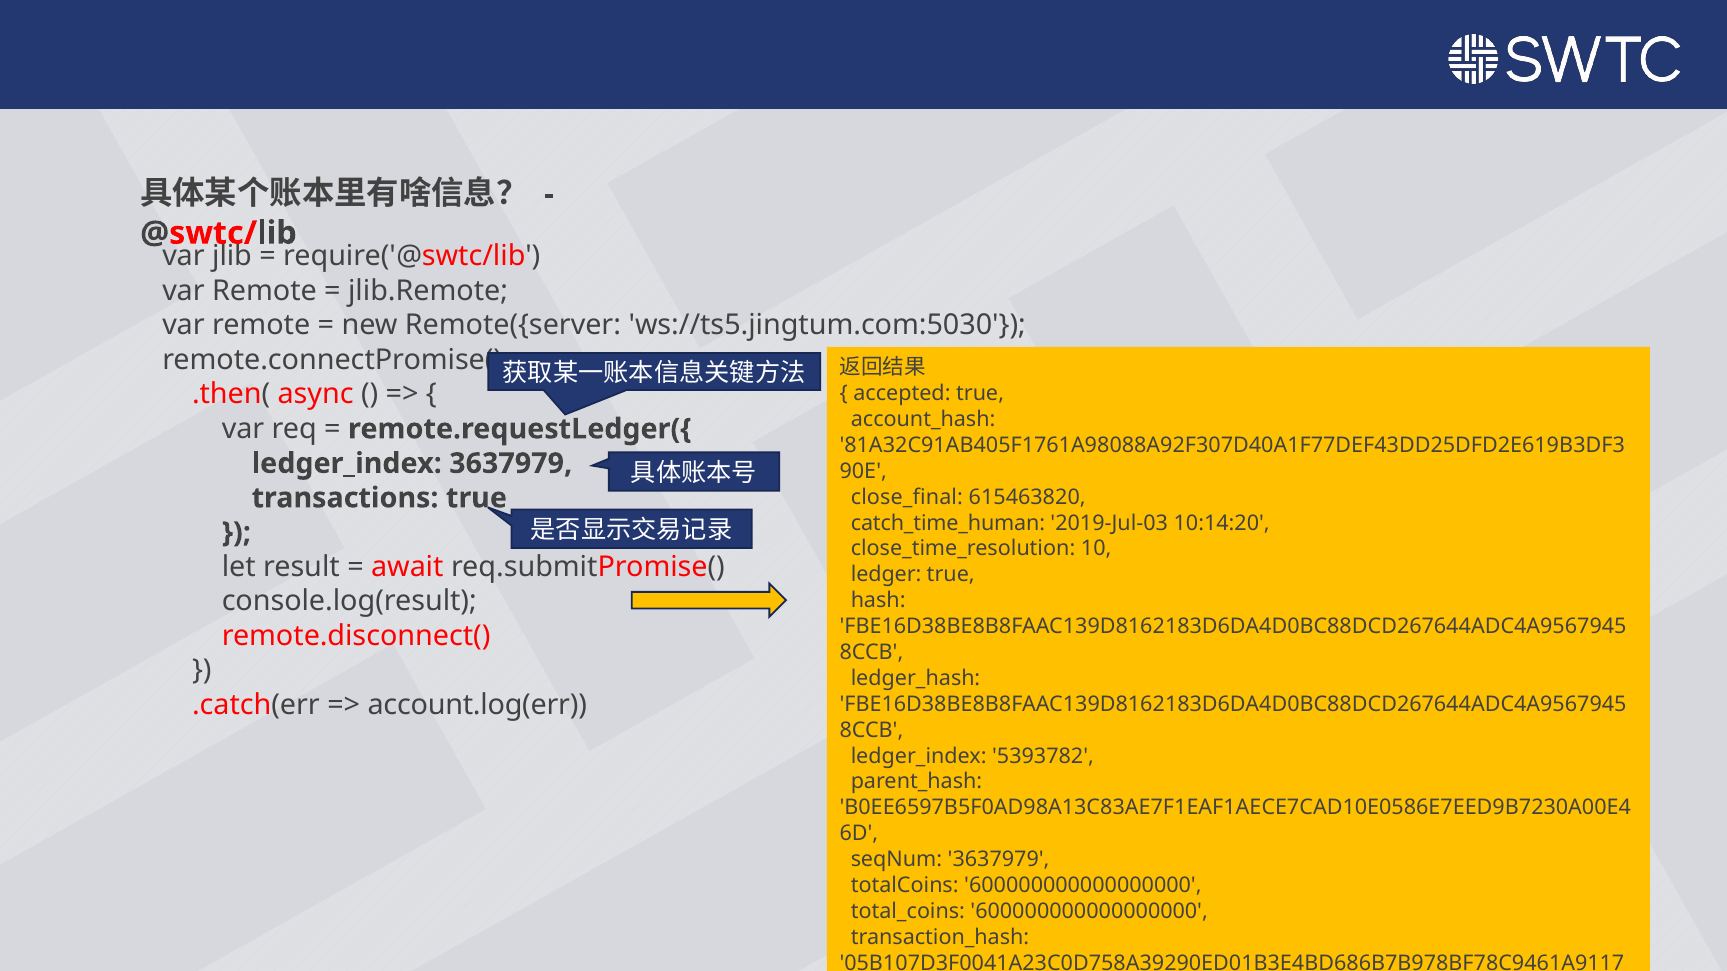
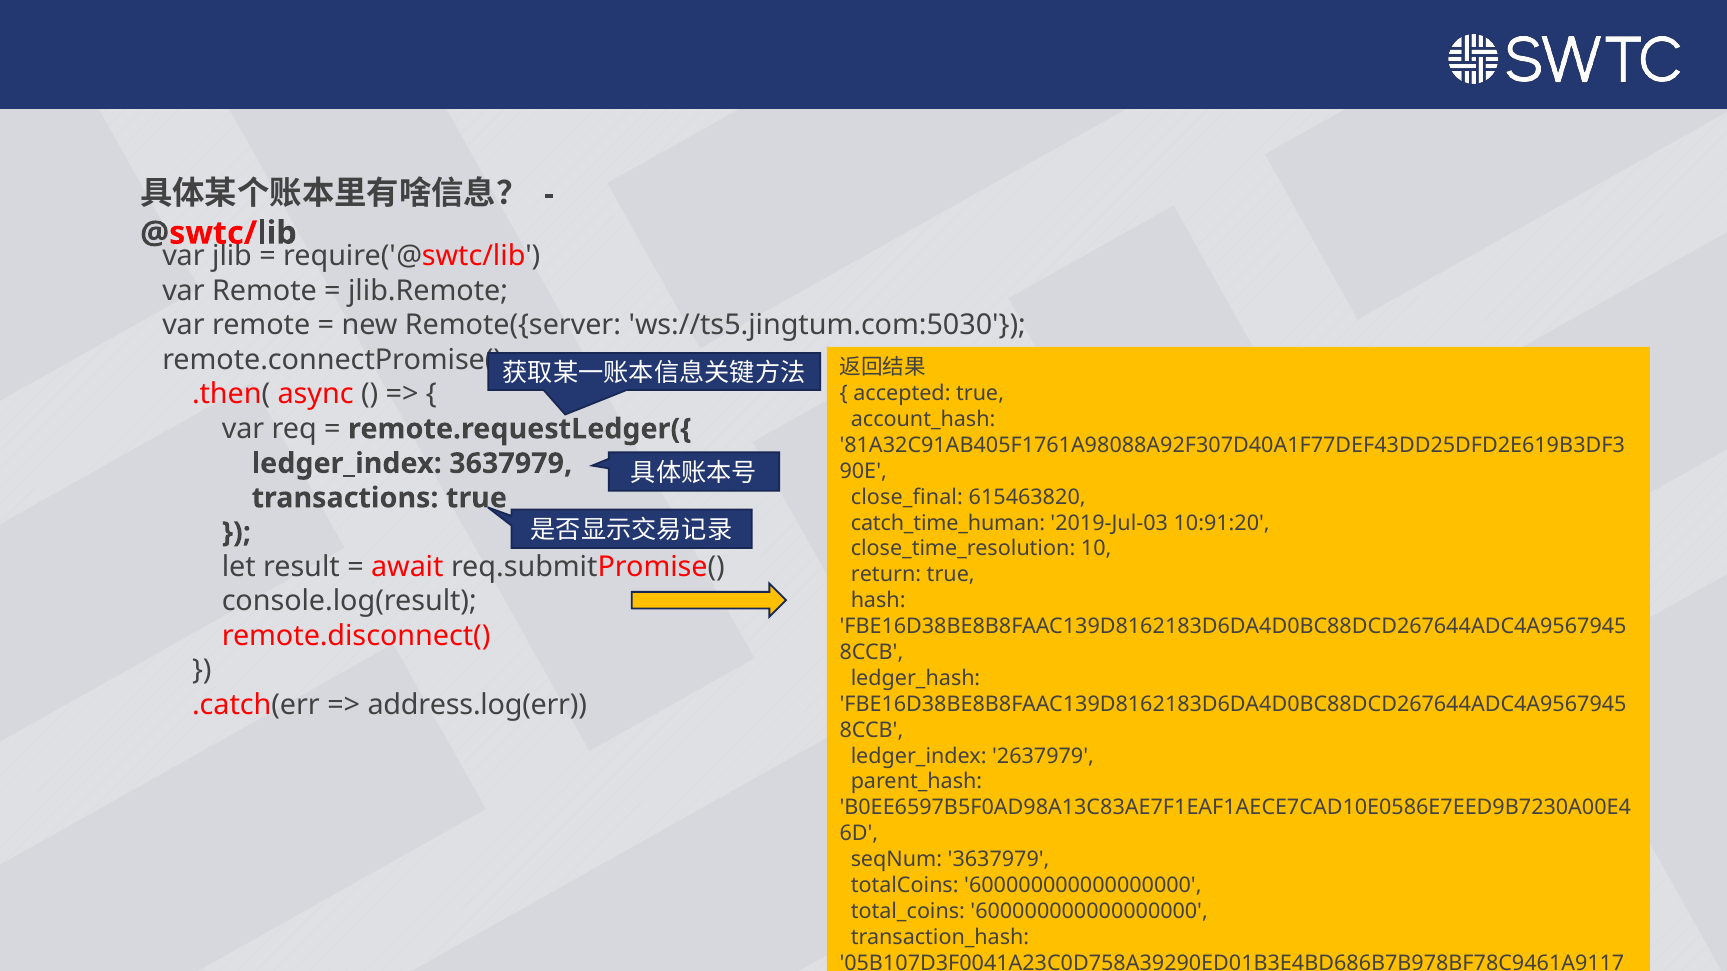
10:14:20: 10:14:20 -> 10:91:20 (1222, 523)
ledger: ledger -> return (886, 575)
account.log(err: account.log(err -> address.log(err (477, 705)
5393782: 5393782 -> 2637979 (1043, 756)
